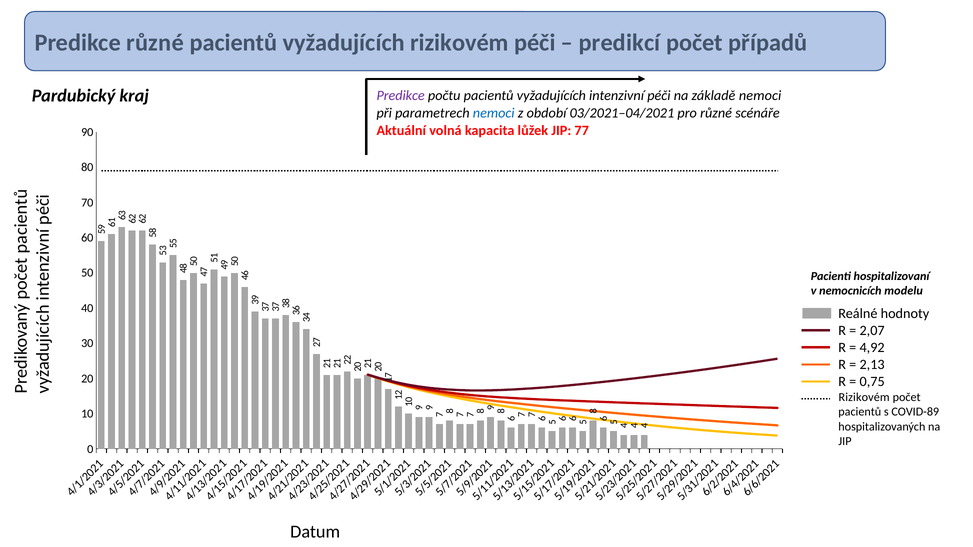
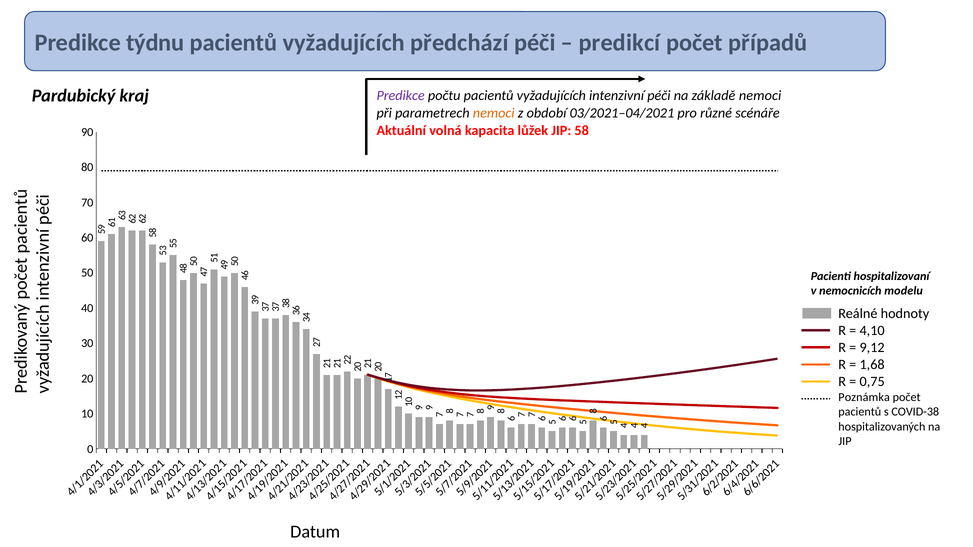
Predikce různé: různé -> týdnu (155, 43)
vyžadujících rizikovém: rizikovém -> předchází (459, 43)
nemoci colour: blue -> orange (494, 113)
77: 77 -> 58 (582, 131)
2,07: 2,07 -> 4,10 (872, 331)
4,92: 4,92 -> 9,12 (872, 348)
2,13: 2,13 -> 1,68 (872, 365)
Rizikovém: Rizikovém -> Poznámka (864, 398)
COVID-89: COVID-89 -> COVID-38 (915, 412)
